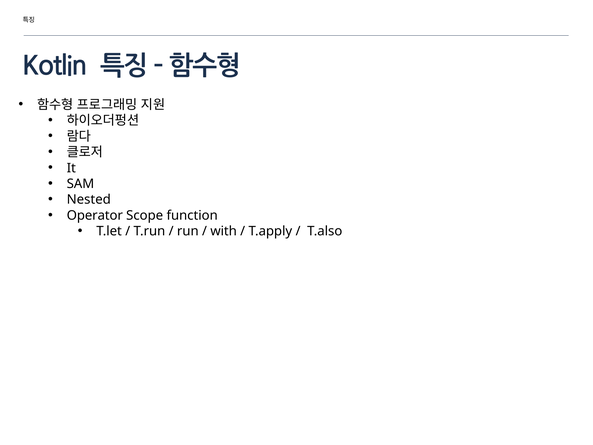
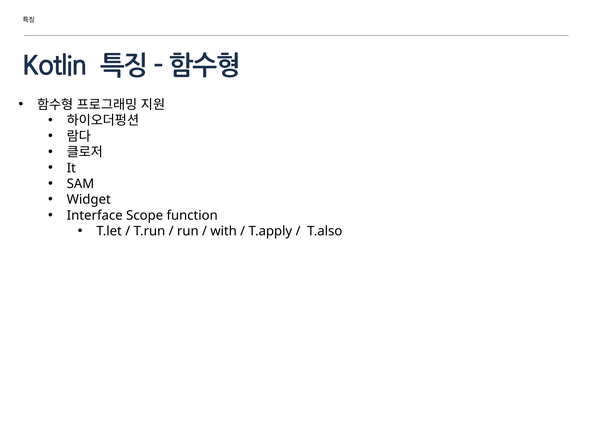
Nested: Nested -> Widget (89, 200)
Operator: Operator -> Interface (95, 215)
